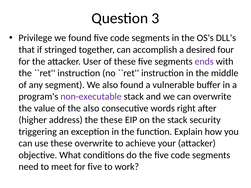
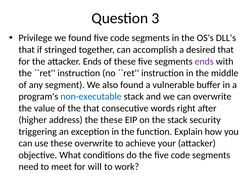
desired four: four -> that (226, 50)
attacker User: User -> Ends (92, 61)
non-executable colour: purple -> blue (91, 97)
the also: also -> that (91, 108)
for five: five -> will (95, 167)
